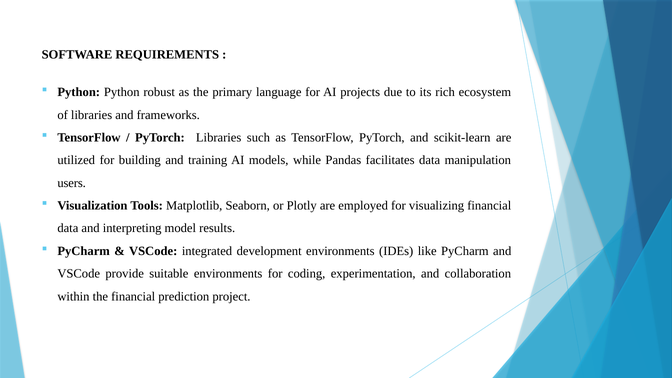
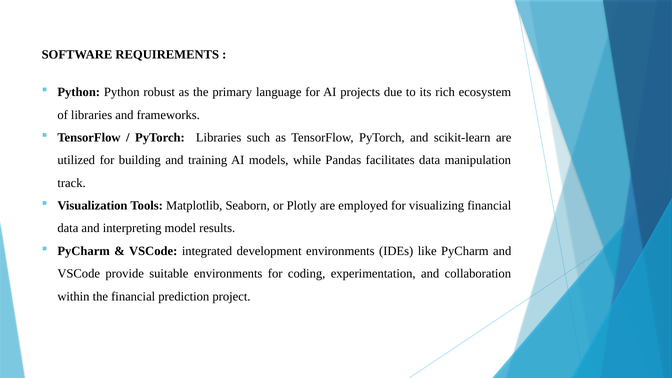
users: users -> track (72, 183)
